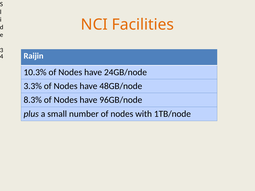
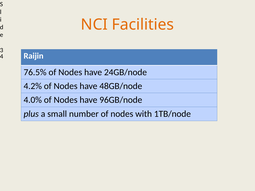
10.3%: 10.3% -> 76.5% (35, 72)
3.3%: 3.3% -> 4.2% (33, 86)
8.3%: 8.3% -> 4.0% (33, 100)
